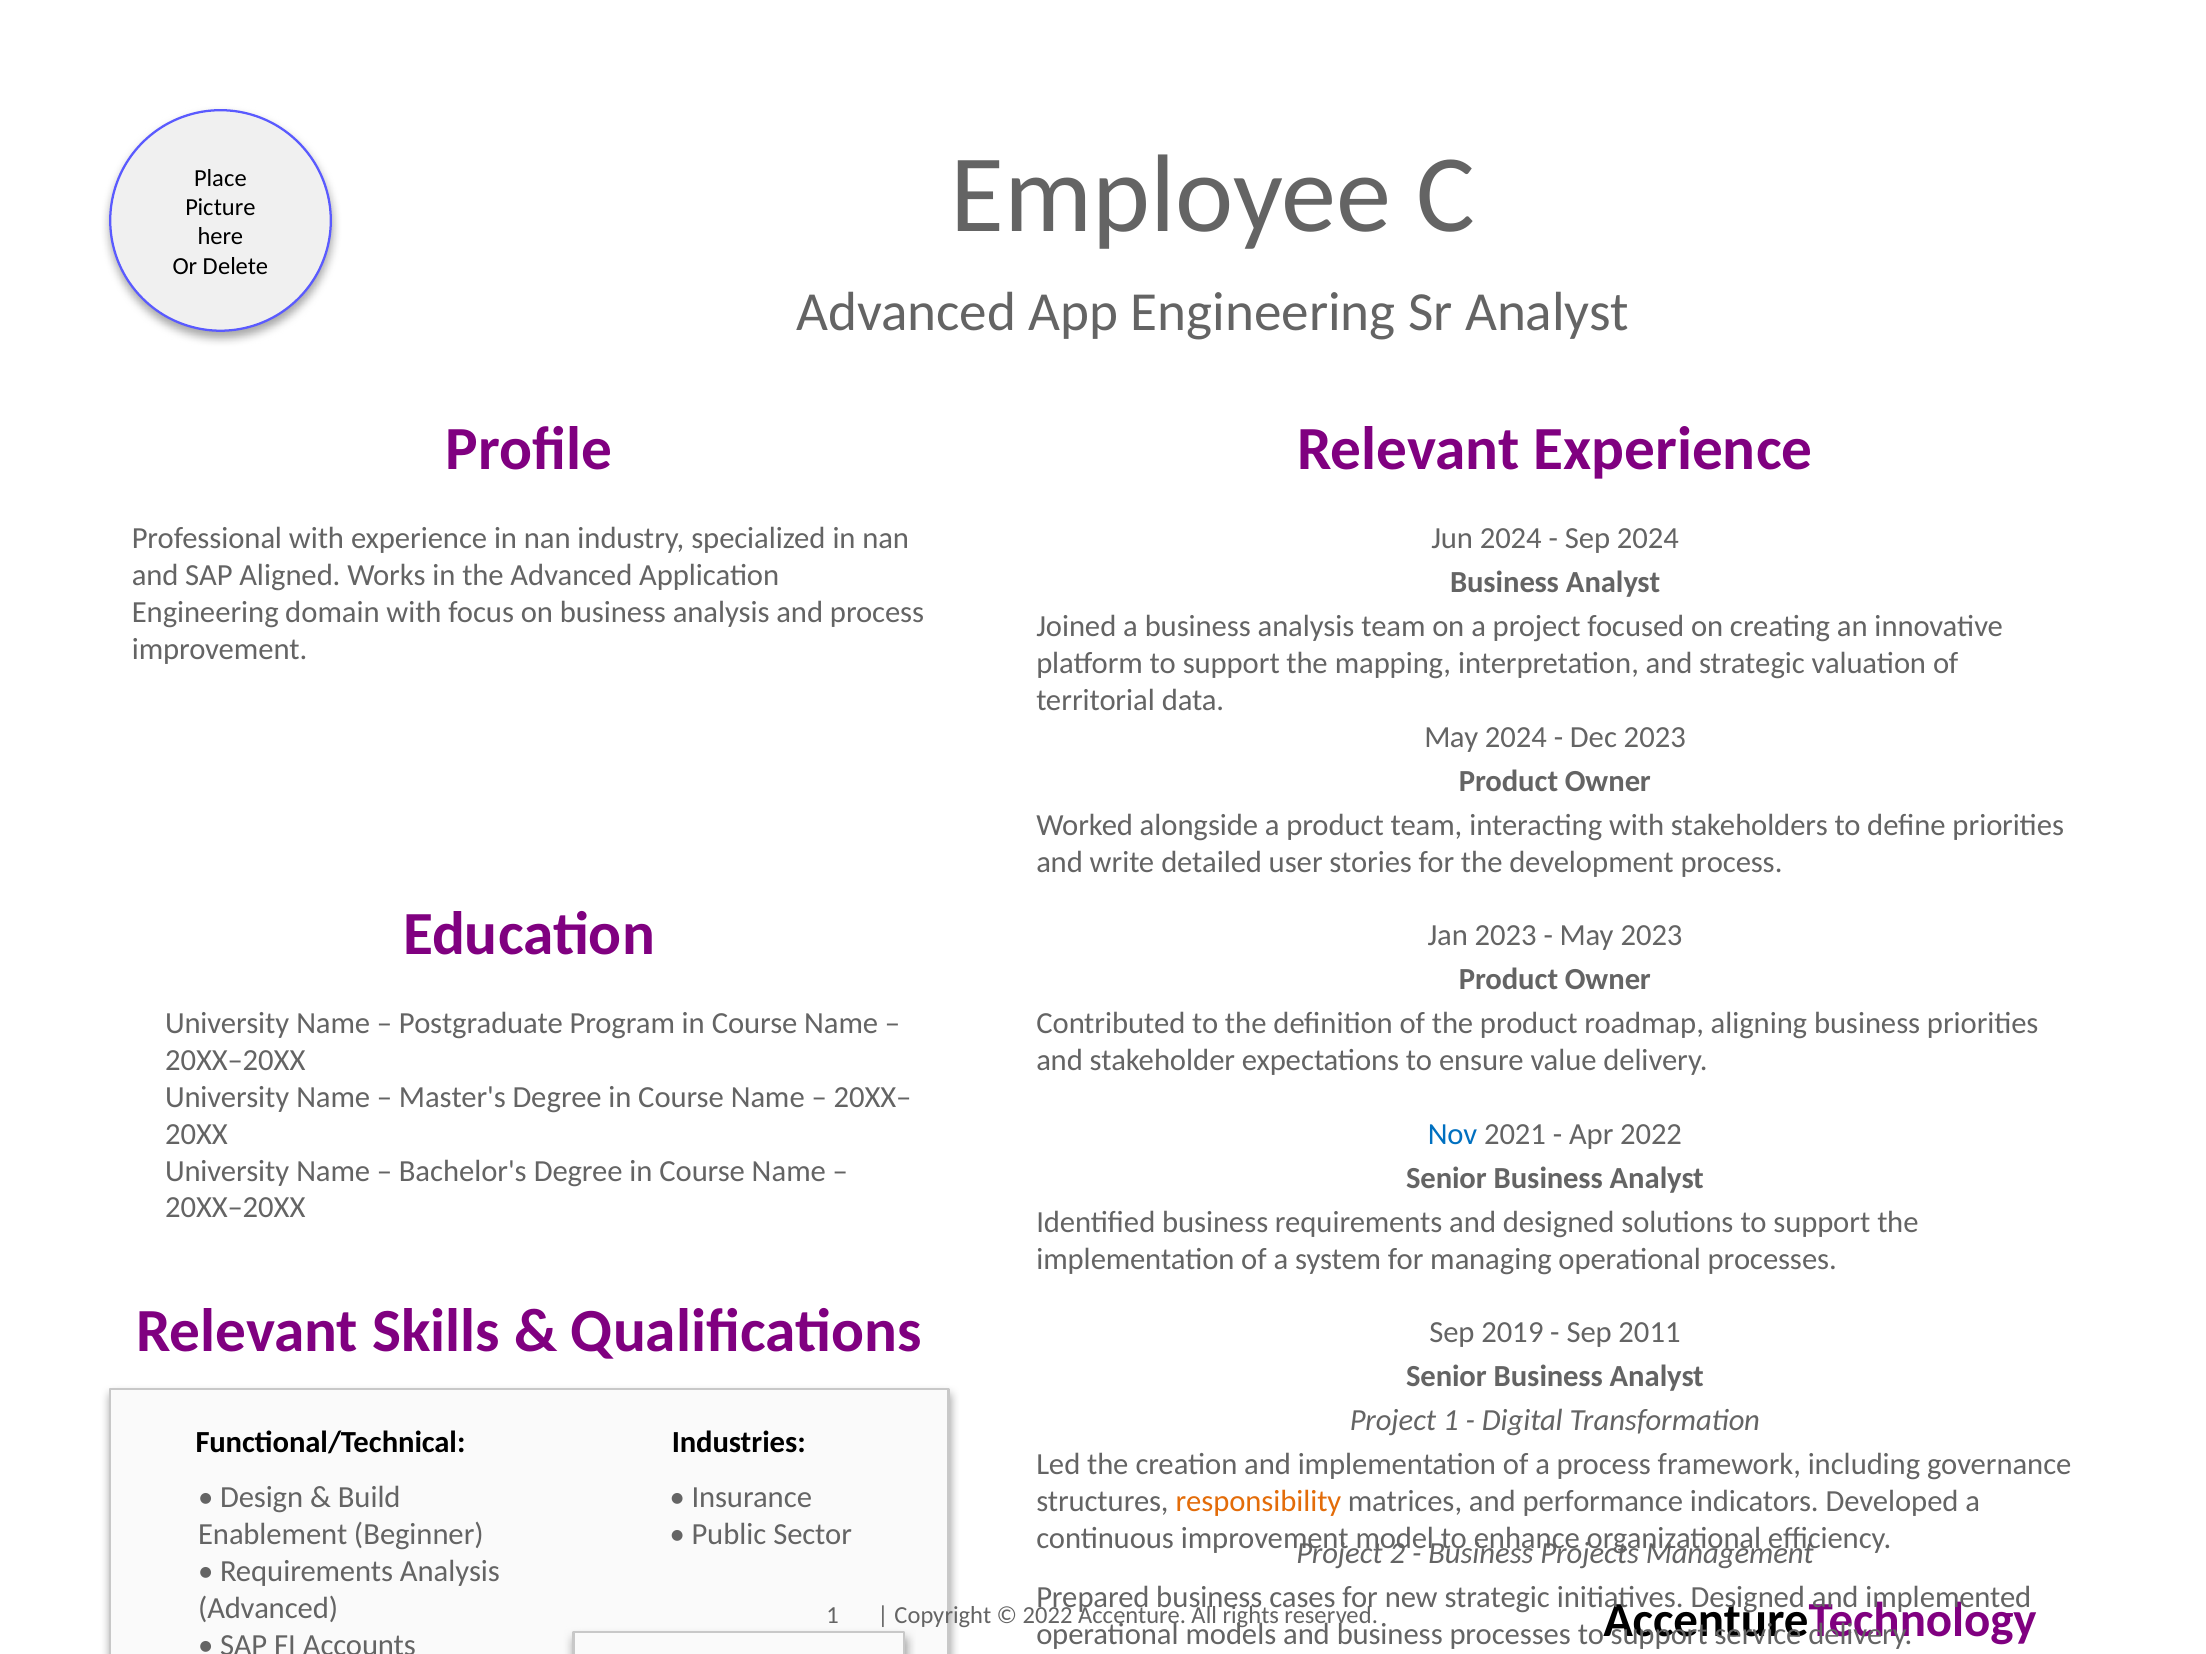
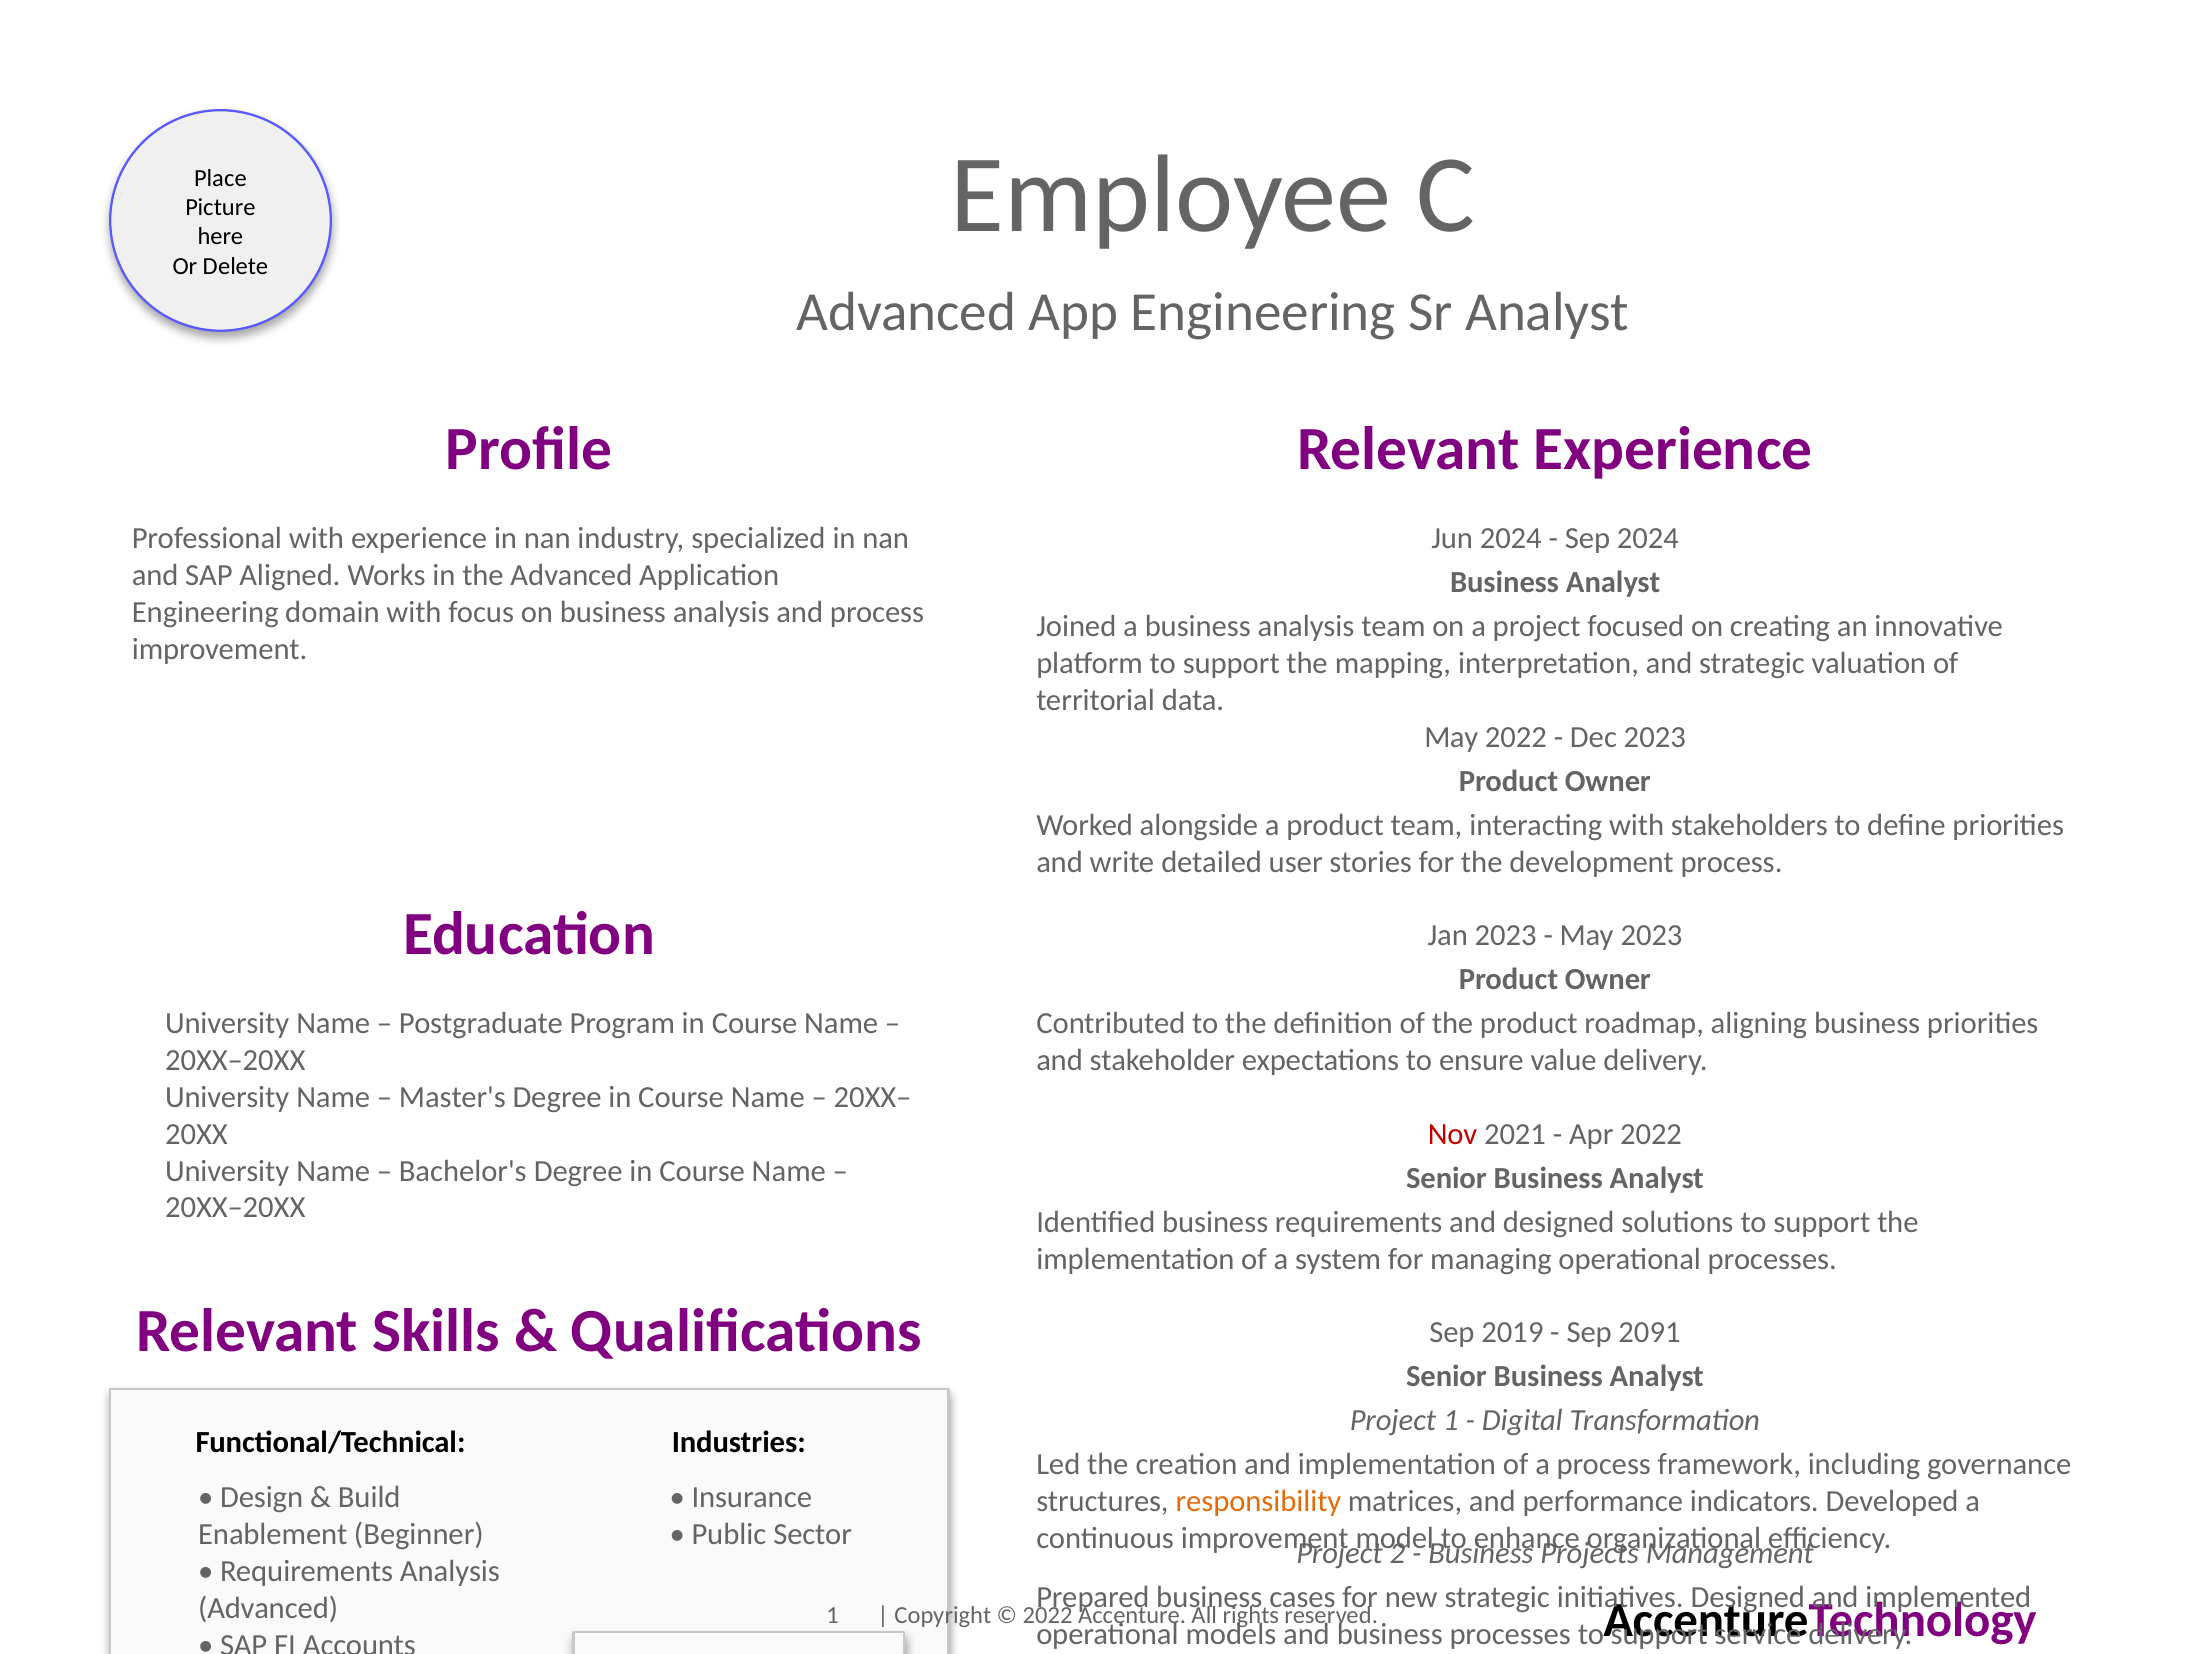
May 2024: 2024 -> 2022 (1516, 737)
Nov colour: blue -> red (1452, 1134)
2011: 2011 -> 2091 (1649, 1333)
